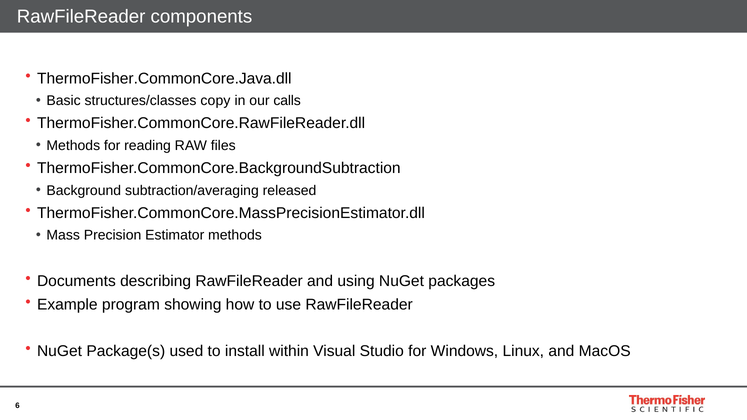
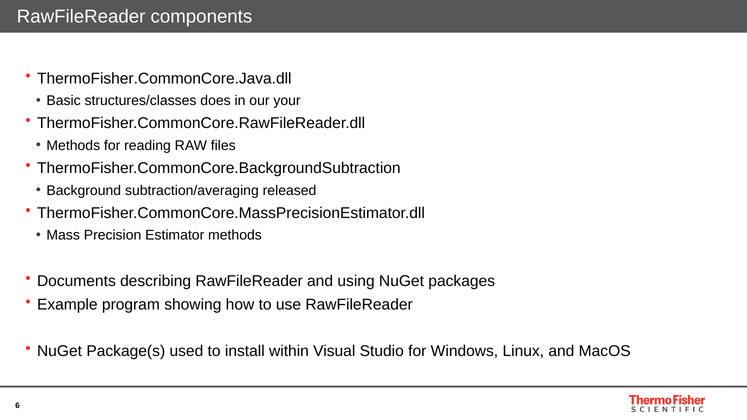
copy: copy -> does (216, 101)
calls: calls -> your (287, 101)
